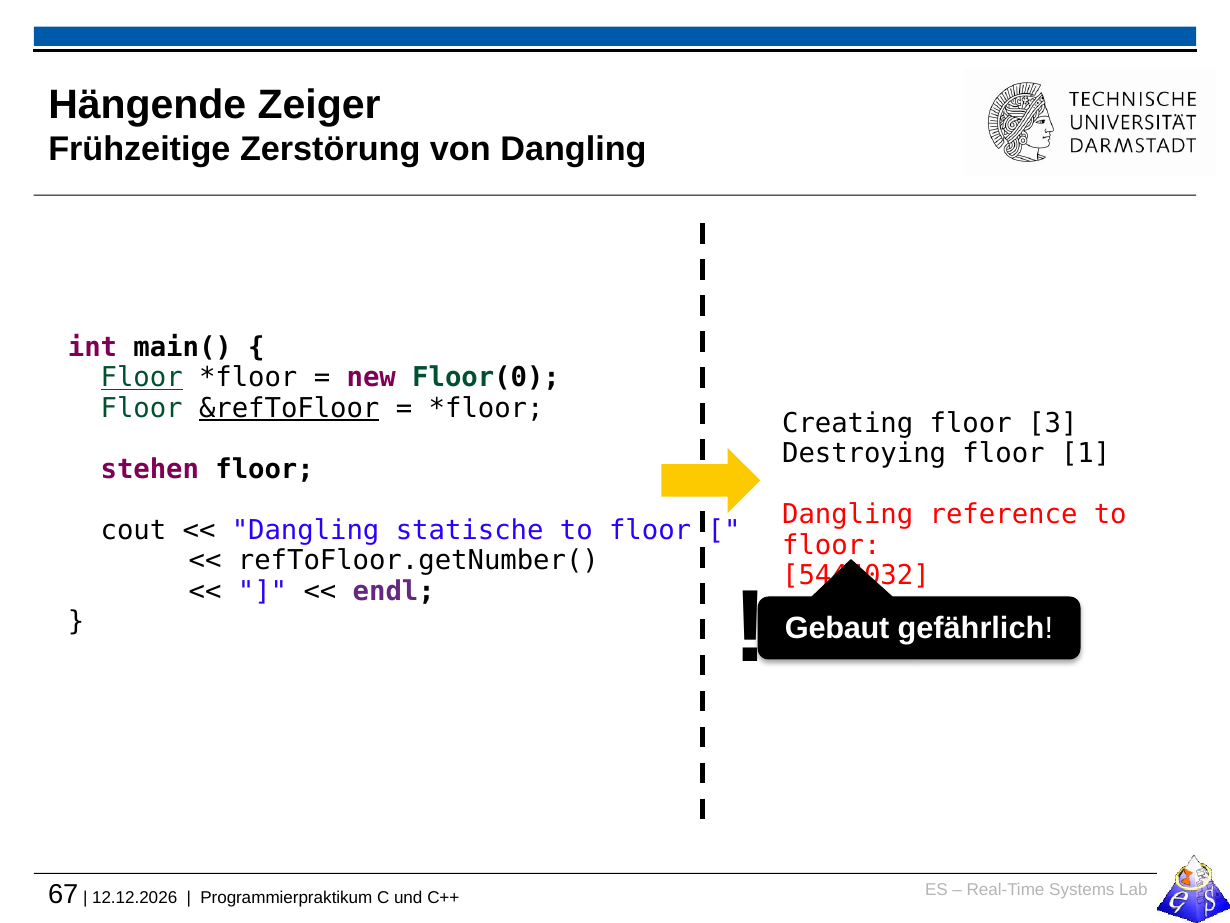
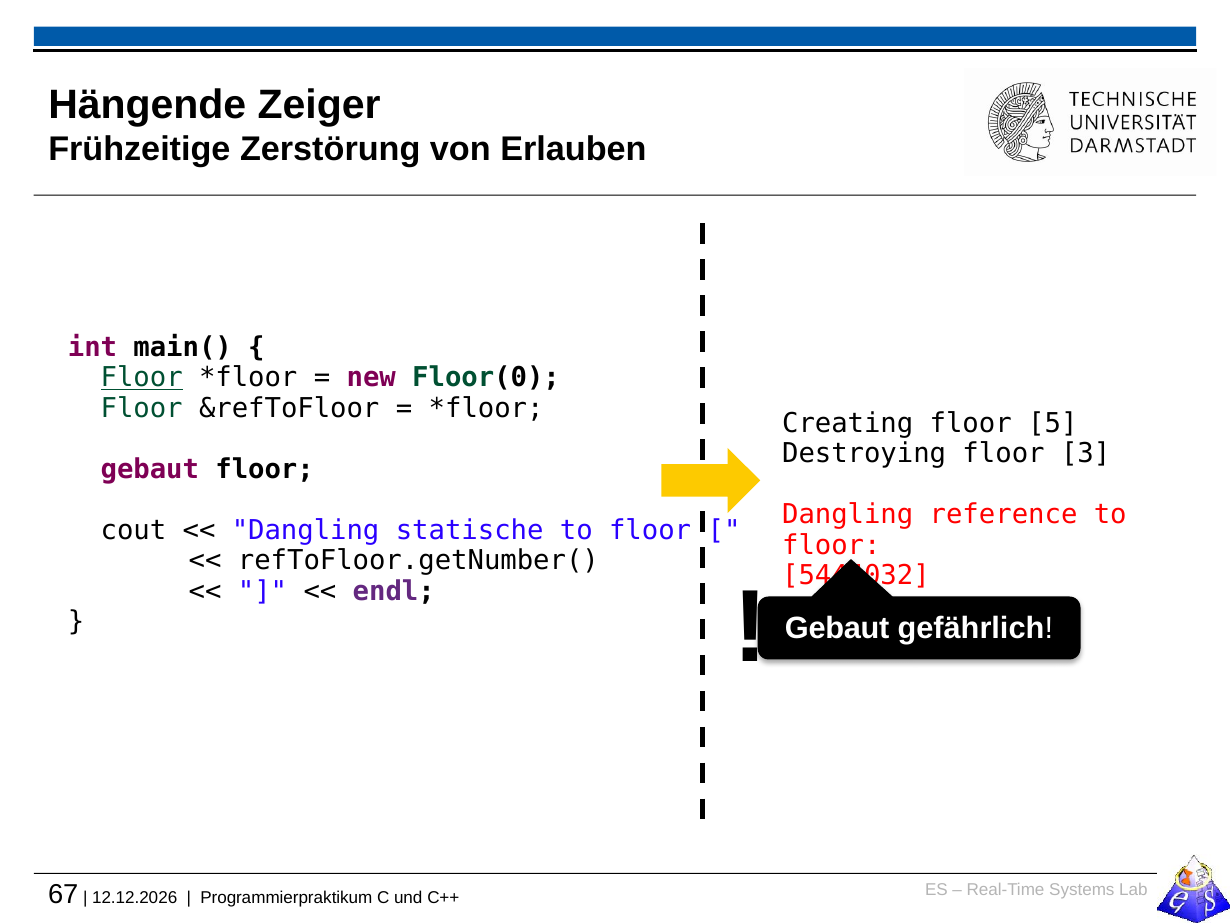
von Dangling: Dangling -> Erlauben (573, 149)
&refToFloor underline: present -> none (289, 408)
3: 3 -> 5 (1053, 423)
1: 1 -> 3 (1086, 453)
stehen: stehen -> gebaut (150, 469)
